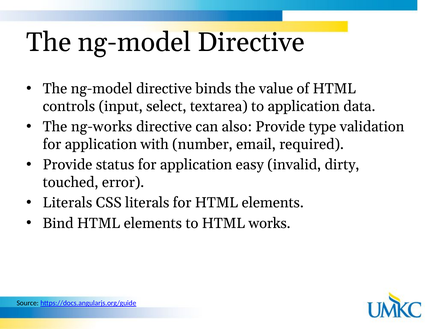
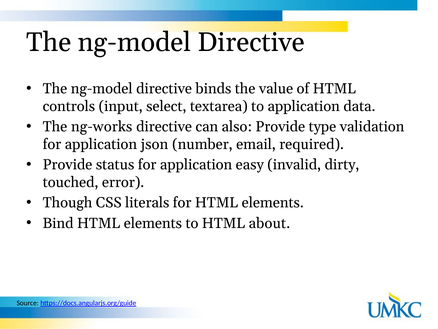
with: with -> json (155, 144)
Literals: Literals -> Though (68, 202)
works: works -> about (269, 223)
